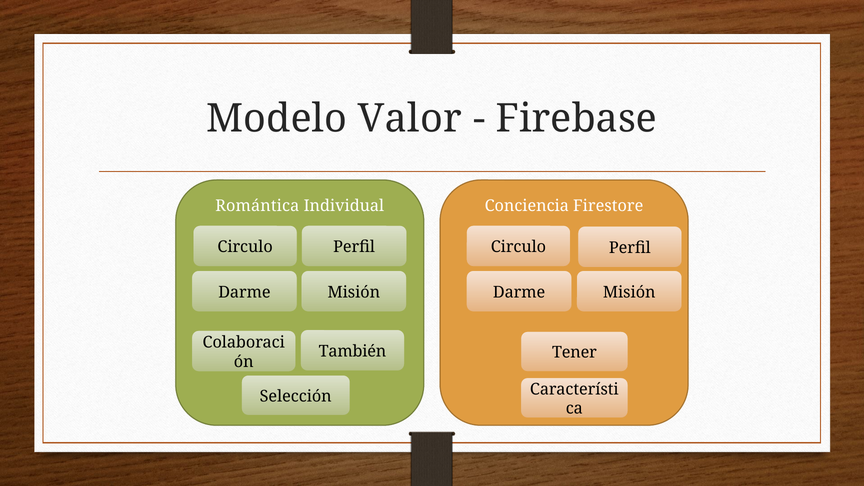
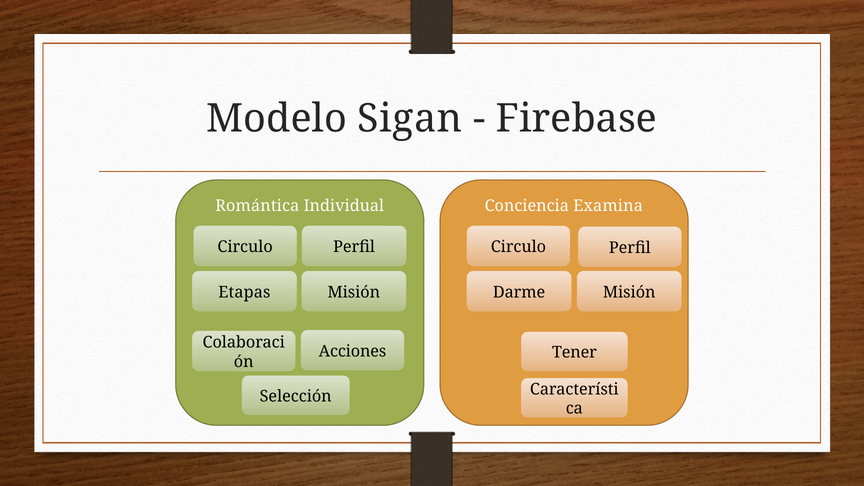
Valor: Valor -> Sigan (410, 119)
Firestore: Firestore -> Examina (608, 206)
Darme: Darme -> Etapas (244, 292)
También: También -> Acciones (352, 351)
